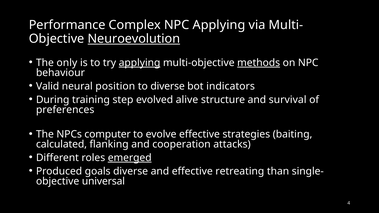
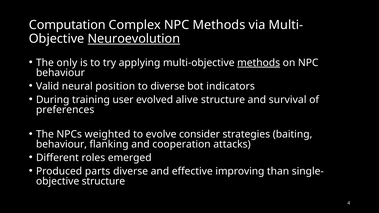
Performance: Performance -> Computation (67, 25)
NPC Applying: Applying -> Methods (219, 25)
applying underline: present -> none (140, 63)
step: step -> user (123, 100)
computer: computer -> weighted (107, 134)
evolve effective: effective -> consider (199, 134)
calculated: calculated -> behaviour (61, 144)
emerged underline: present -> none (130, 158)
goals: goals -> parts (98, 171)
retreating: retreating -> improving (240, 171)
universal: universal -> structure (103, 181)
